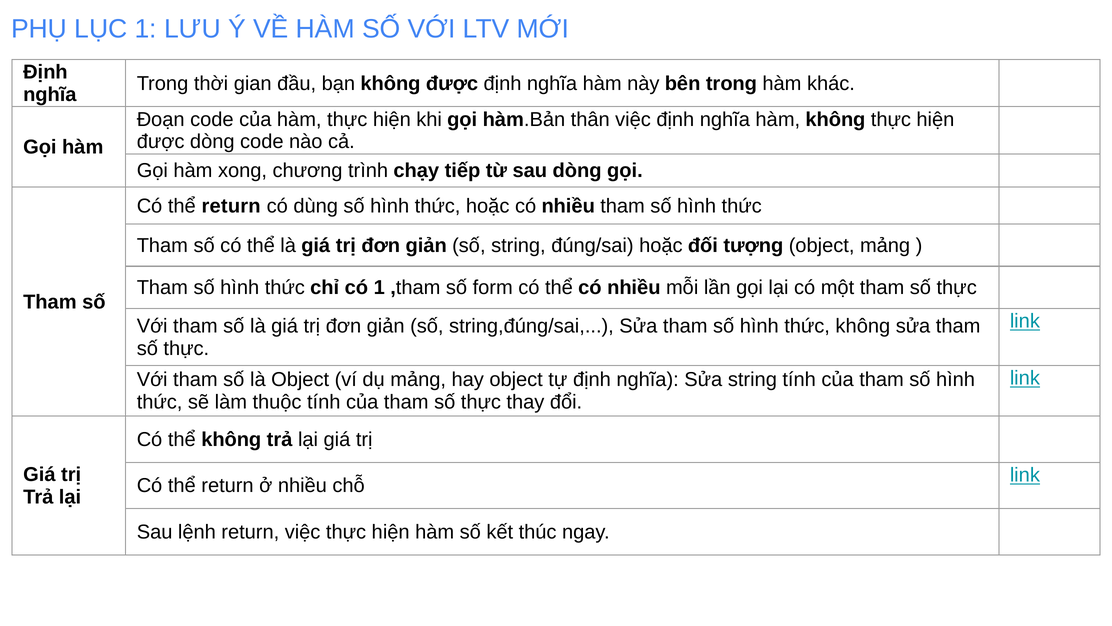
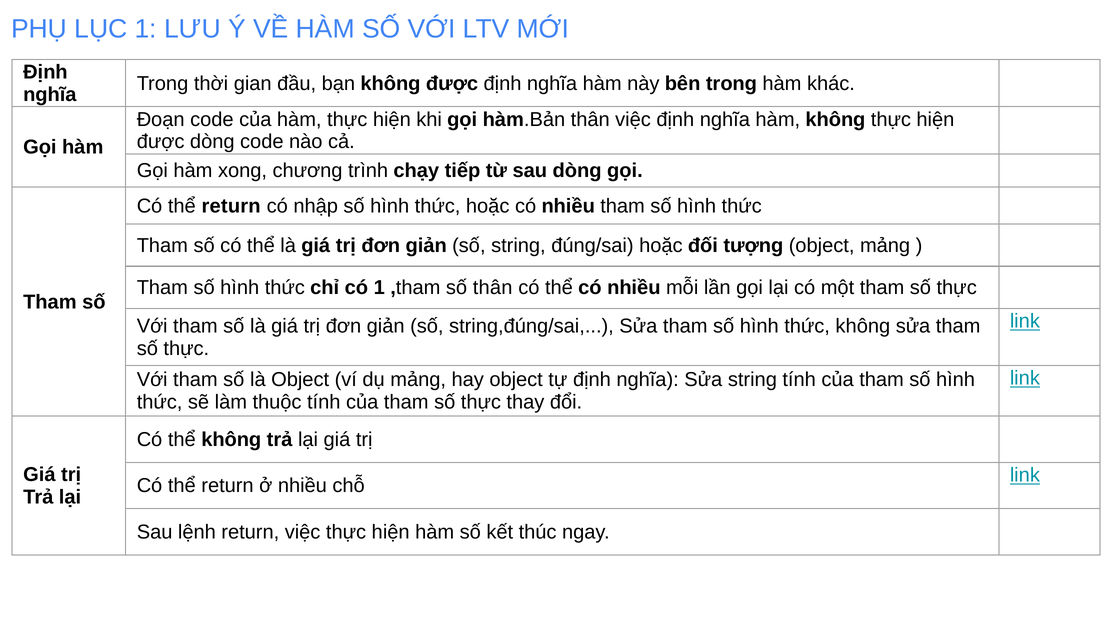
dùng: dùng -> nhập (316, 206)
số form: form -> thân (493, 287)
